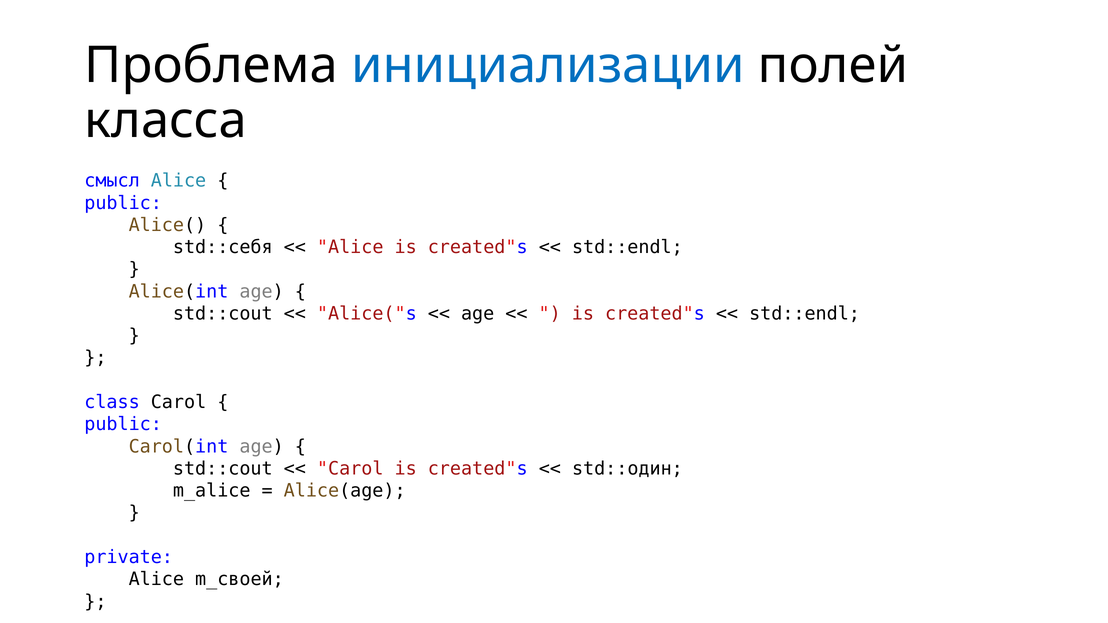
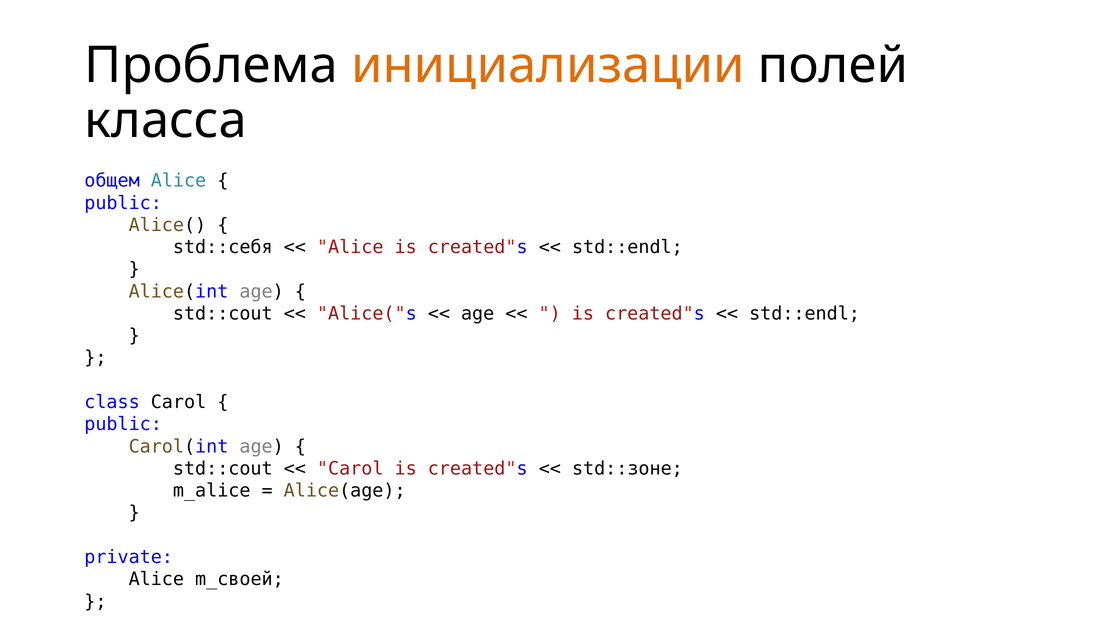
инициализации colour: blue -> orange (548, 66)
смысл: смысл -> общем (112, 181)
std::один: std::один -> std::зоне (627, 469)
